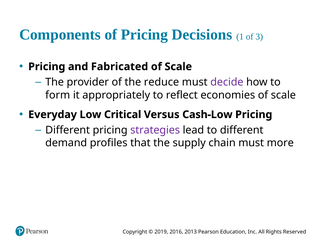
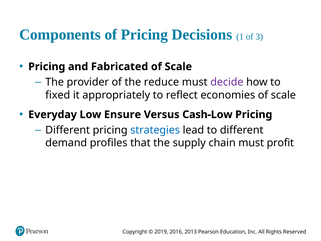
form: form -> fixed (58, 95)
Critical: Critical -> Ensure (123, 114)
strategies colour: purple -> blue (155, 130)
more: more -> profit (280, 143)
